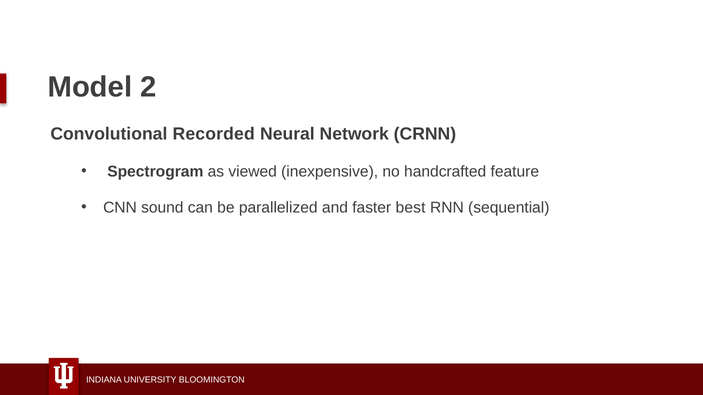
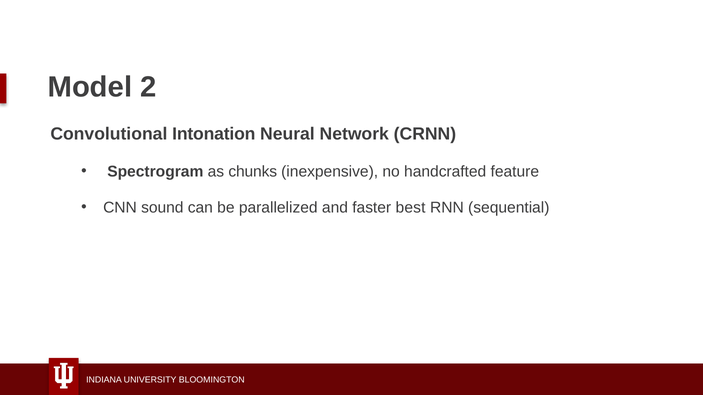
Recorded: Recorded -> Intonation (214, 134)
viewed: viewed -> chunks (253, 172)
